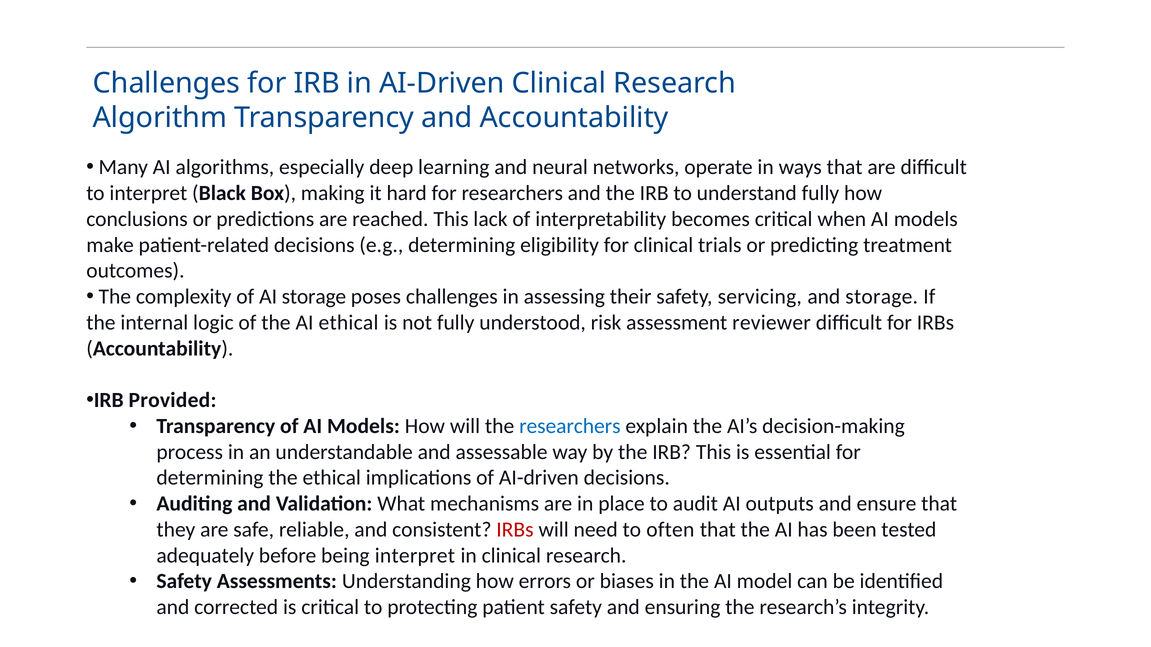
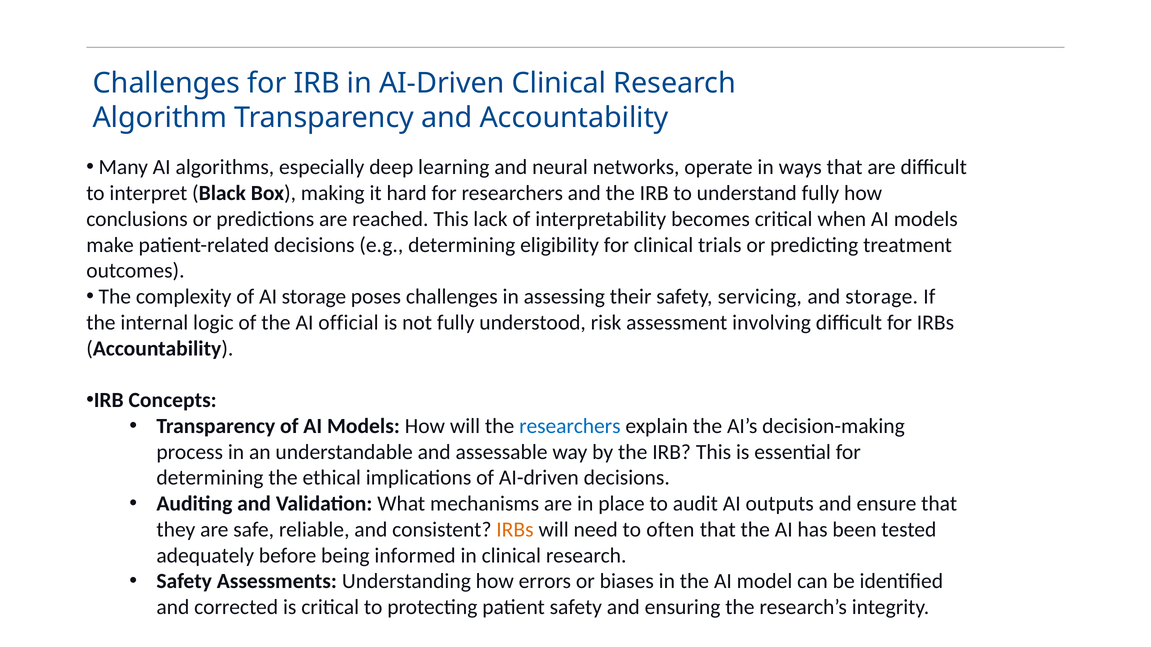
AI ethical: ethical -> official (349, 323)
reviewer: reviewer -> involving (772, 323)
Provided: Provided -> Concepts (173, 400)
IRBs colour: red -> orange (515, 530)
being interpret: interpret -> informed (415, 556)
